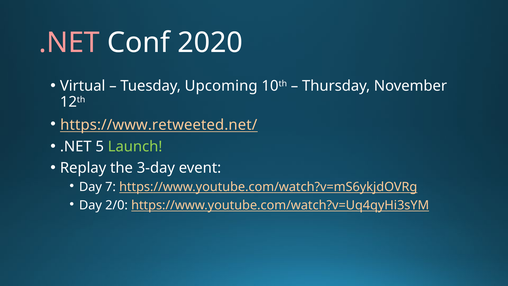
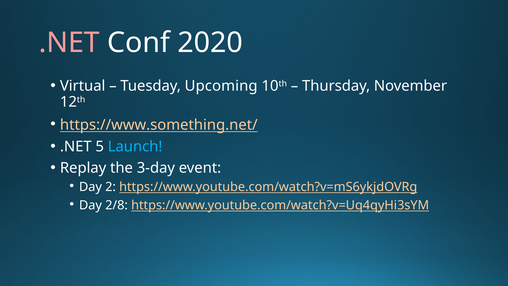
https://www.retweeted.net/: https://www.retweeted.net/ -> https://www.something.net/ (159, 125)
Launch colour: light green -> light blue (135, 147)
7: 7 -> 2 (111, 187)
2/0: 2/0 -> 2/8 (117, 205)
